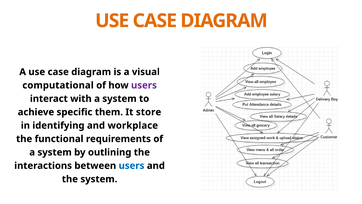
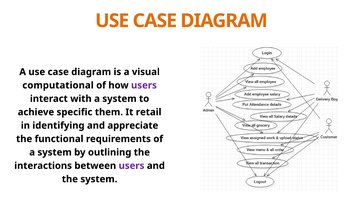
store: store -> retail (149, 112)
workplace: workplace -> appreciate (133, 125)
users colour: blue -> purple (132, 165)
